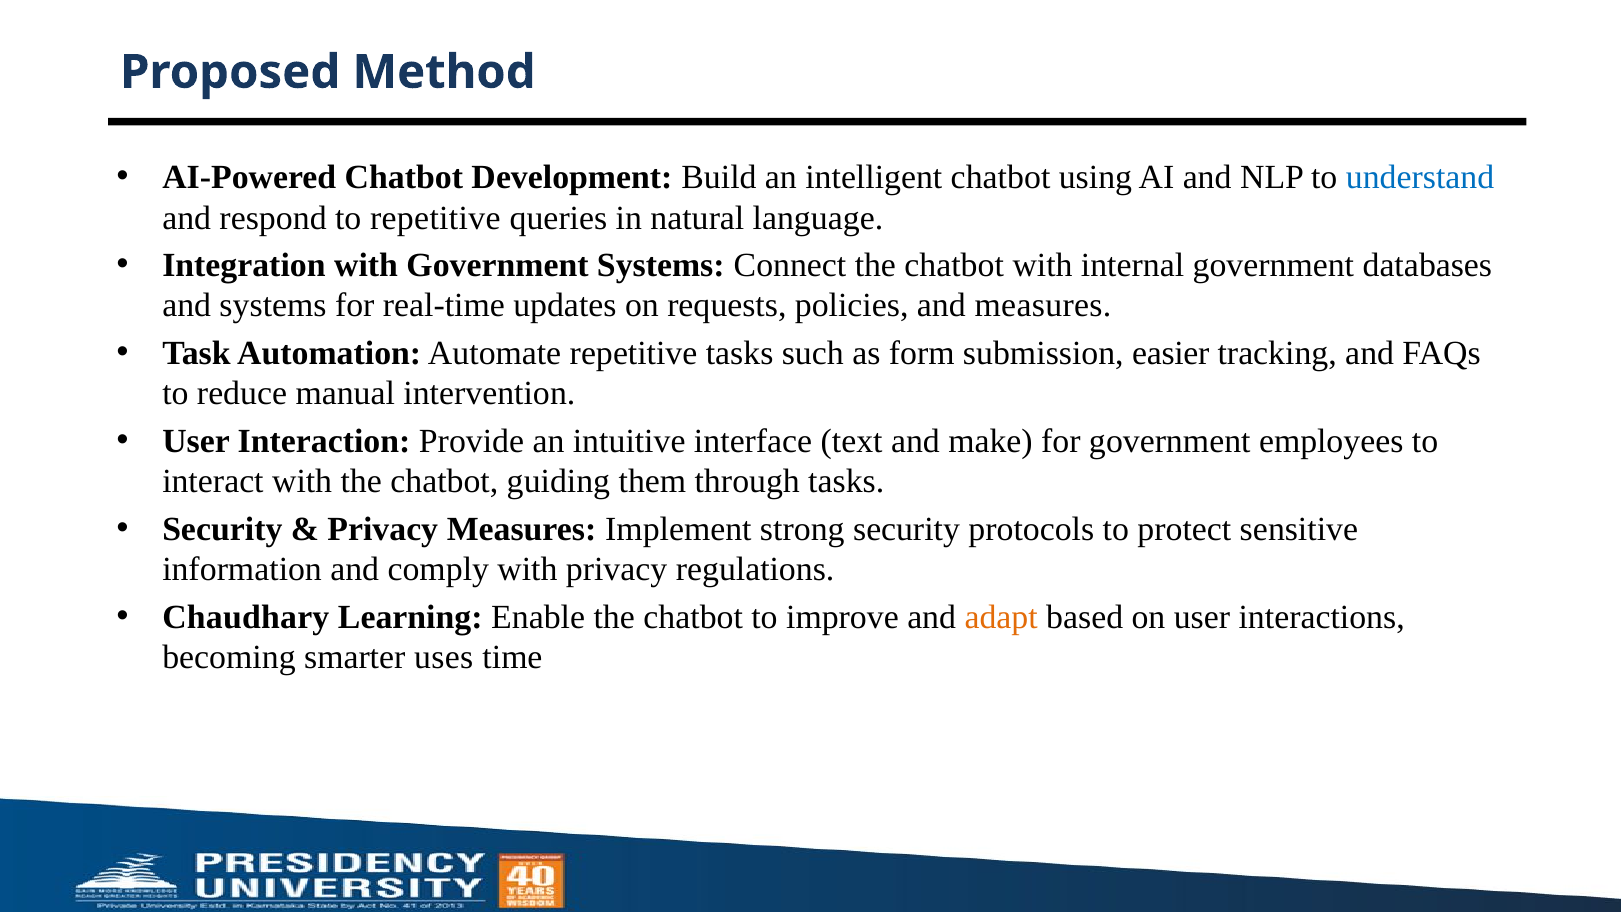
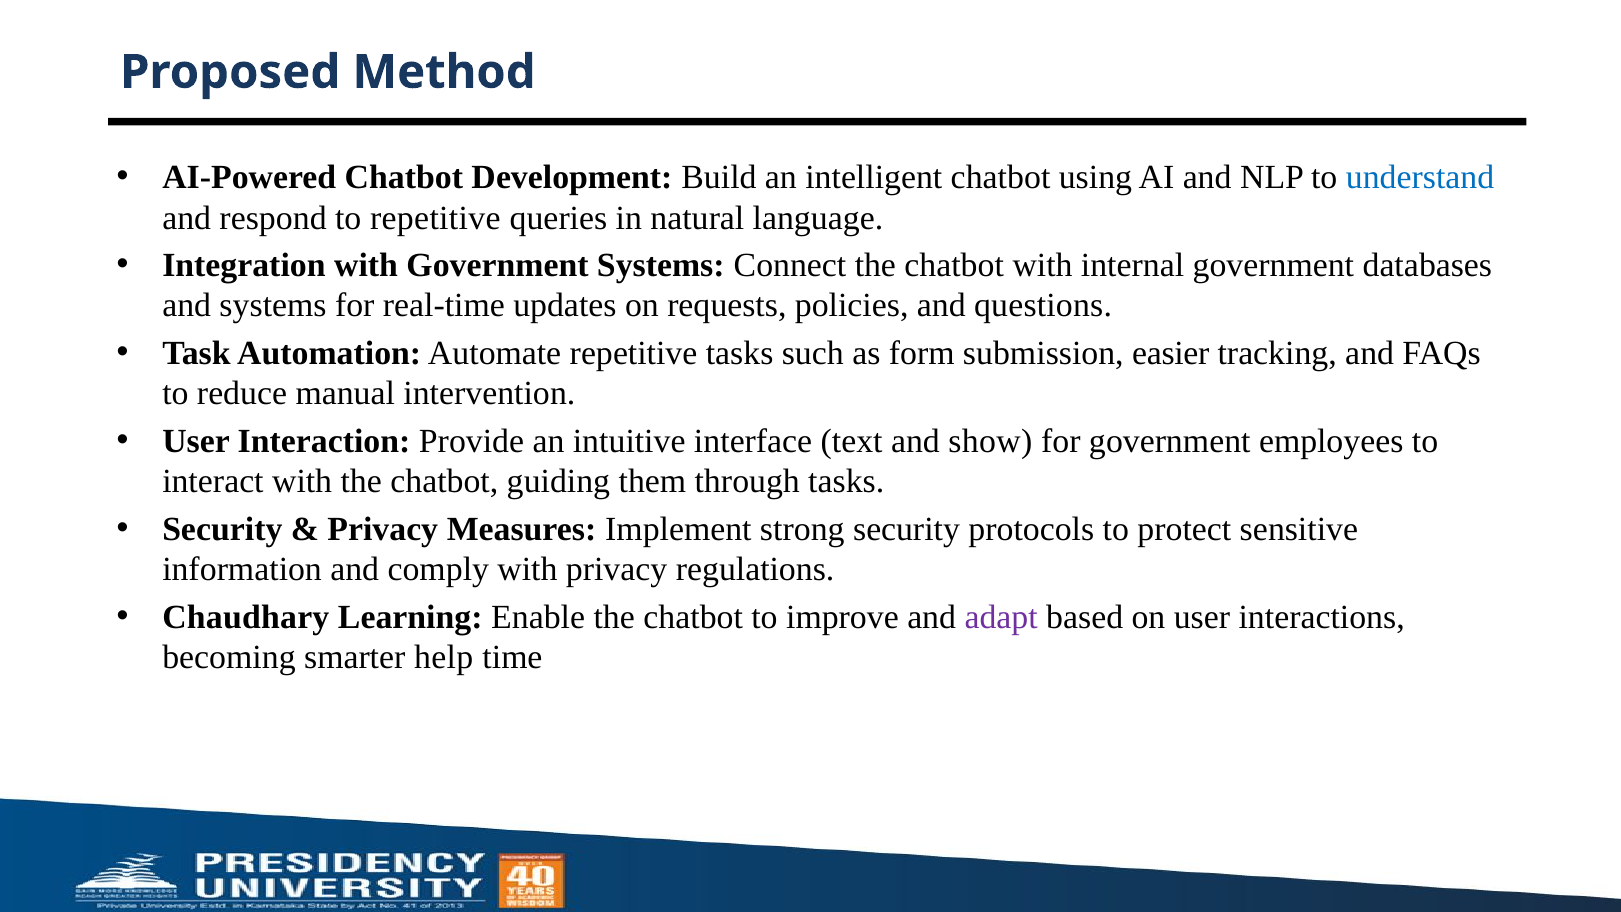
and measures: measures -> questions (1043, 306)
make: make -> show (990, 441)
adapt colour: orange -> purple (1001, 617)
uses: uses -> help (444, 657)
